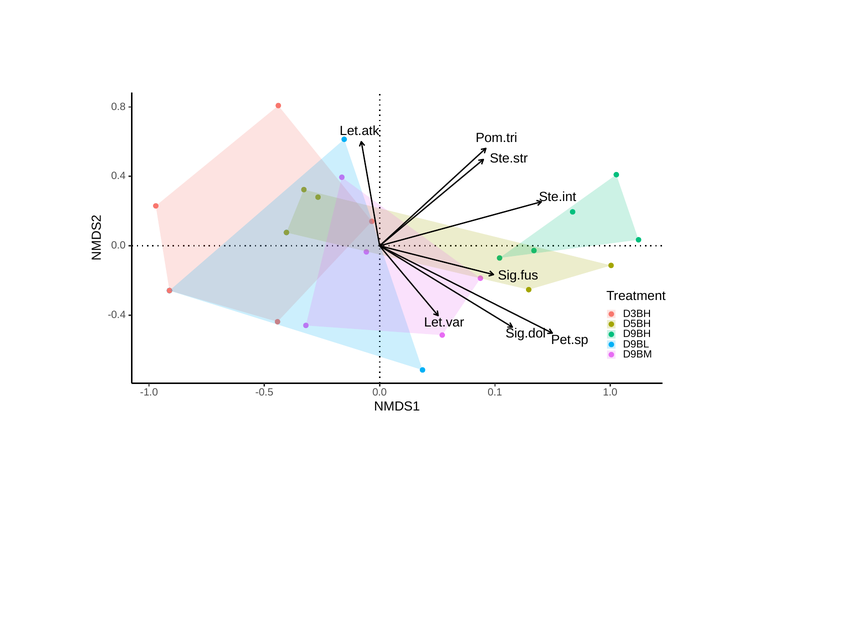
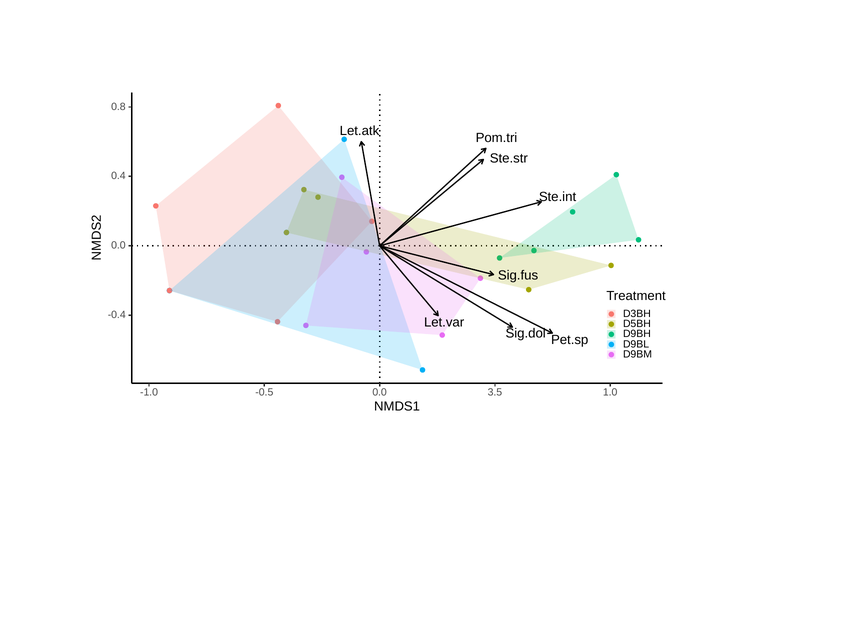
0.1: 0.1 -> 3.5 (495, 392)
